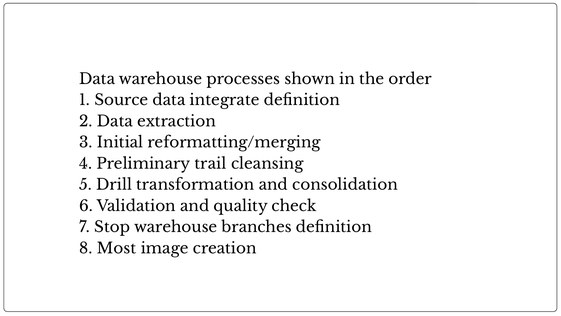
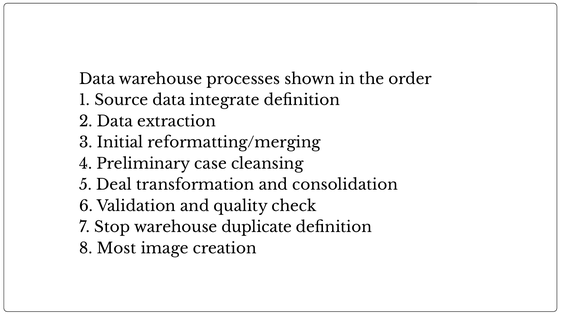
trail: trail -> case (210, 163)
Drill: Drill -> Deal (114, 185)
branches: branches -> duplicate (257, 227)
